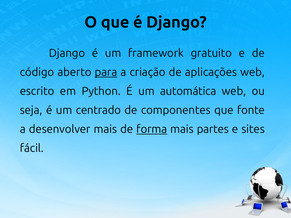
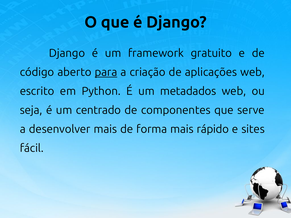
automática: automática -> metadados (188, 91)
fonte: fonte -> serve (251, 110)
forma underline: present -> none (152, 129)
partes: partes -> rápido (213, 129)
